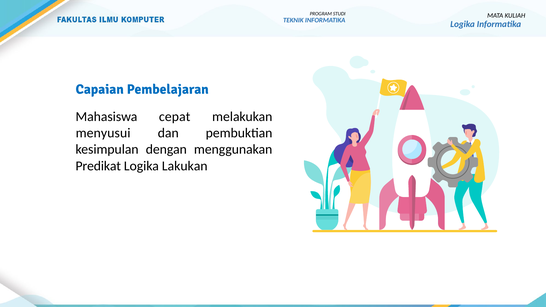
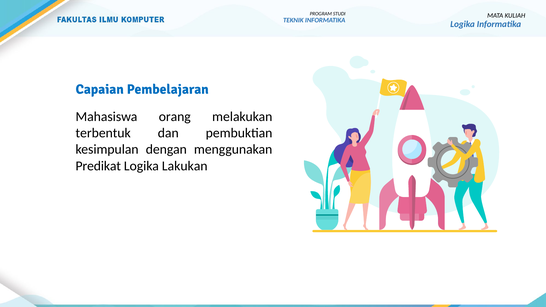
cepat: cepat -> orang (175, 117)
menyusui: menyusui -> terbentuk (103, 133)
